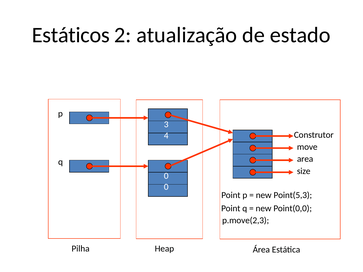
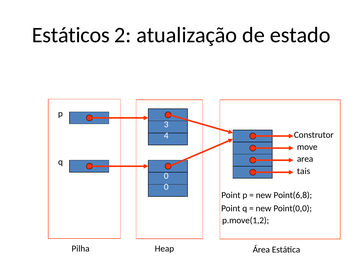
size: size -> tais (304, 171)
Point(5,3: Point(5,3 -> Point(6,8 (293, 195)
p.move(2,3: p.move(2,3 -> p.move(1,2 (246, 220)
